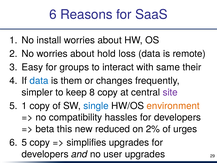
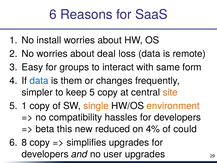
hold: hold -> deal (106, 54)
their: their -> form (192, 67)
keep 8: 8 -> 5 (92, 92)
site colour: purple -> orange (170, 92)
single colour: blue -> orange (96, 106)
2%: 2% -> 4% (153, 129)
urges: urges -> could (185, 129)
6 5: 5 -> 8 (24, 142)
